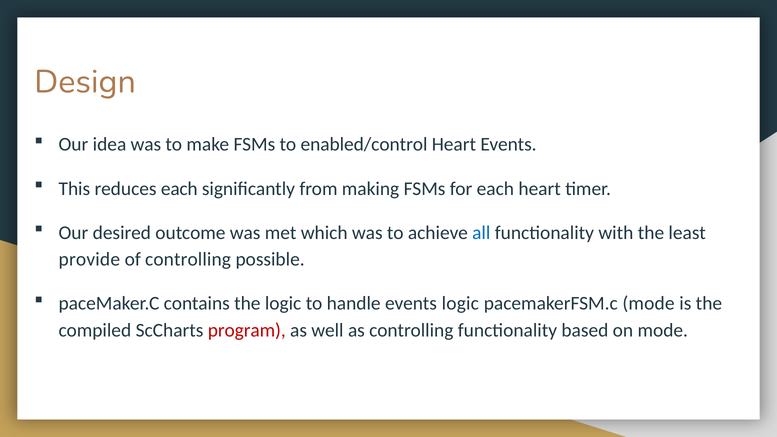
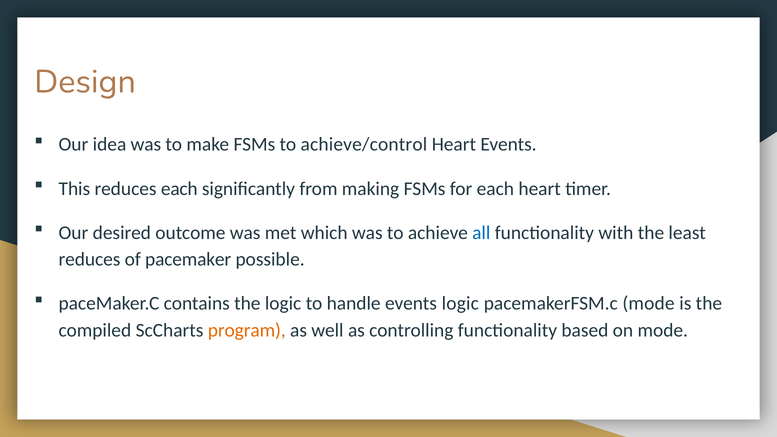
enabled/control: enabled/control -> achieve/control (364, 145)
provide: provide -> reduces (89, 259)
of controlling: controlling -> pacemaker (188, 259)
program colour: red -> orange (247, 330)
